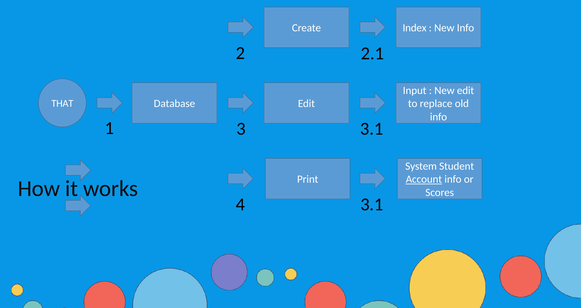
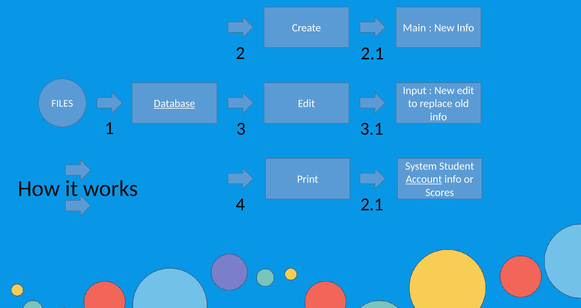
Index: Index -> Main (414, 28)
Database underline: none -> present (174, 103)
THAT: THAT -> FILES (62, 103)
3.1: 3.1 -> 2.1 (372, 204)
